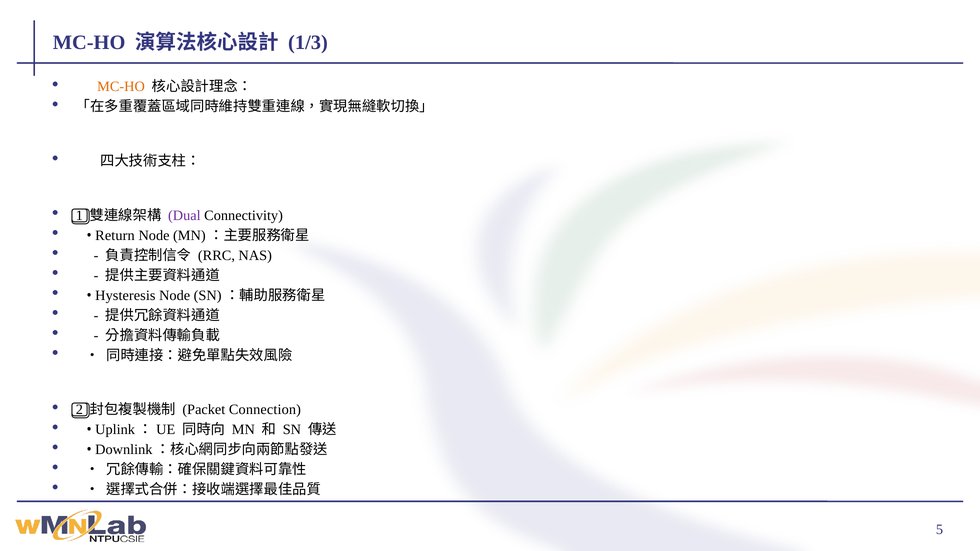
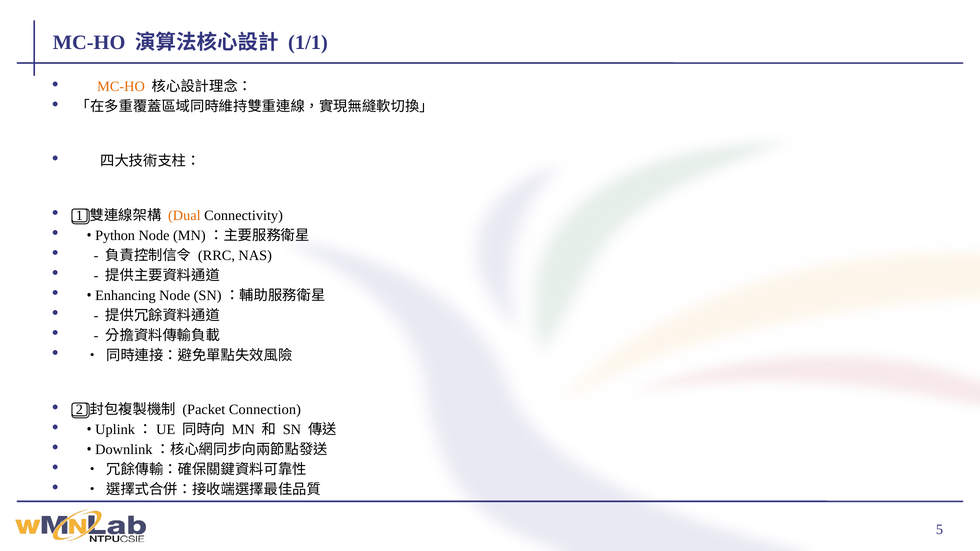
1/3: 1/3 -> 1/1 (308, 43)
Dual colour: purple -> orange (184, 215)
Return: Return -> Python (115, 235)
Hysteresis: Hysteresis -> Enhancing (125, 296)
